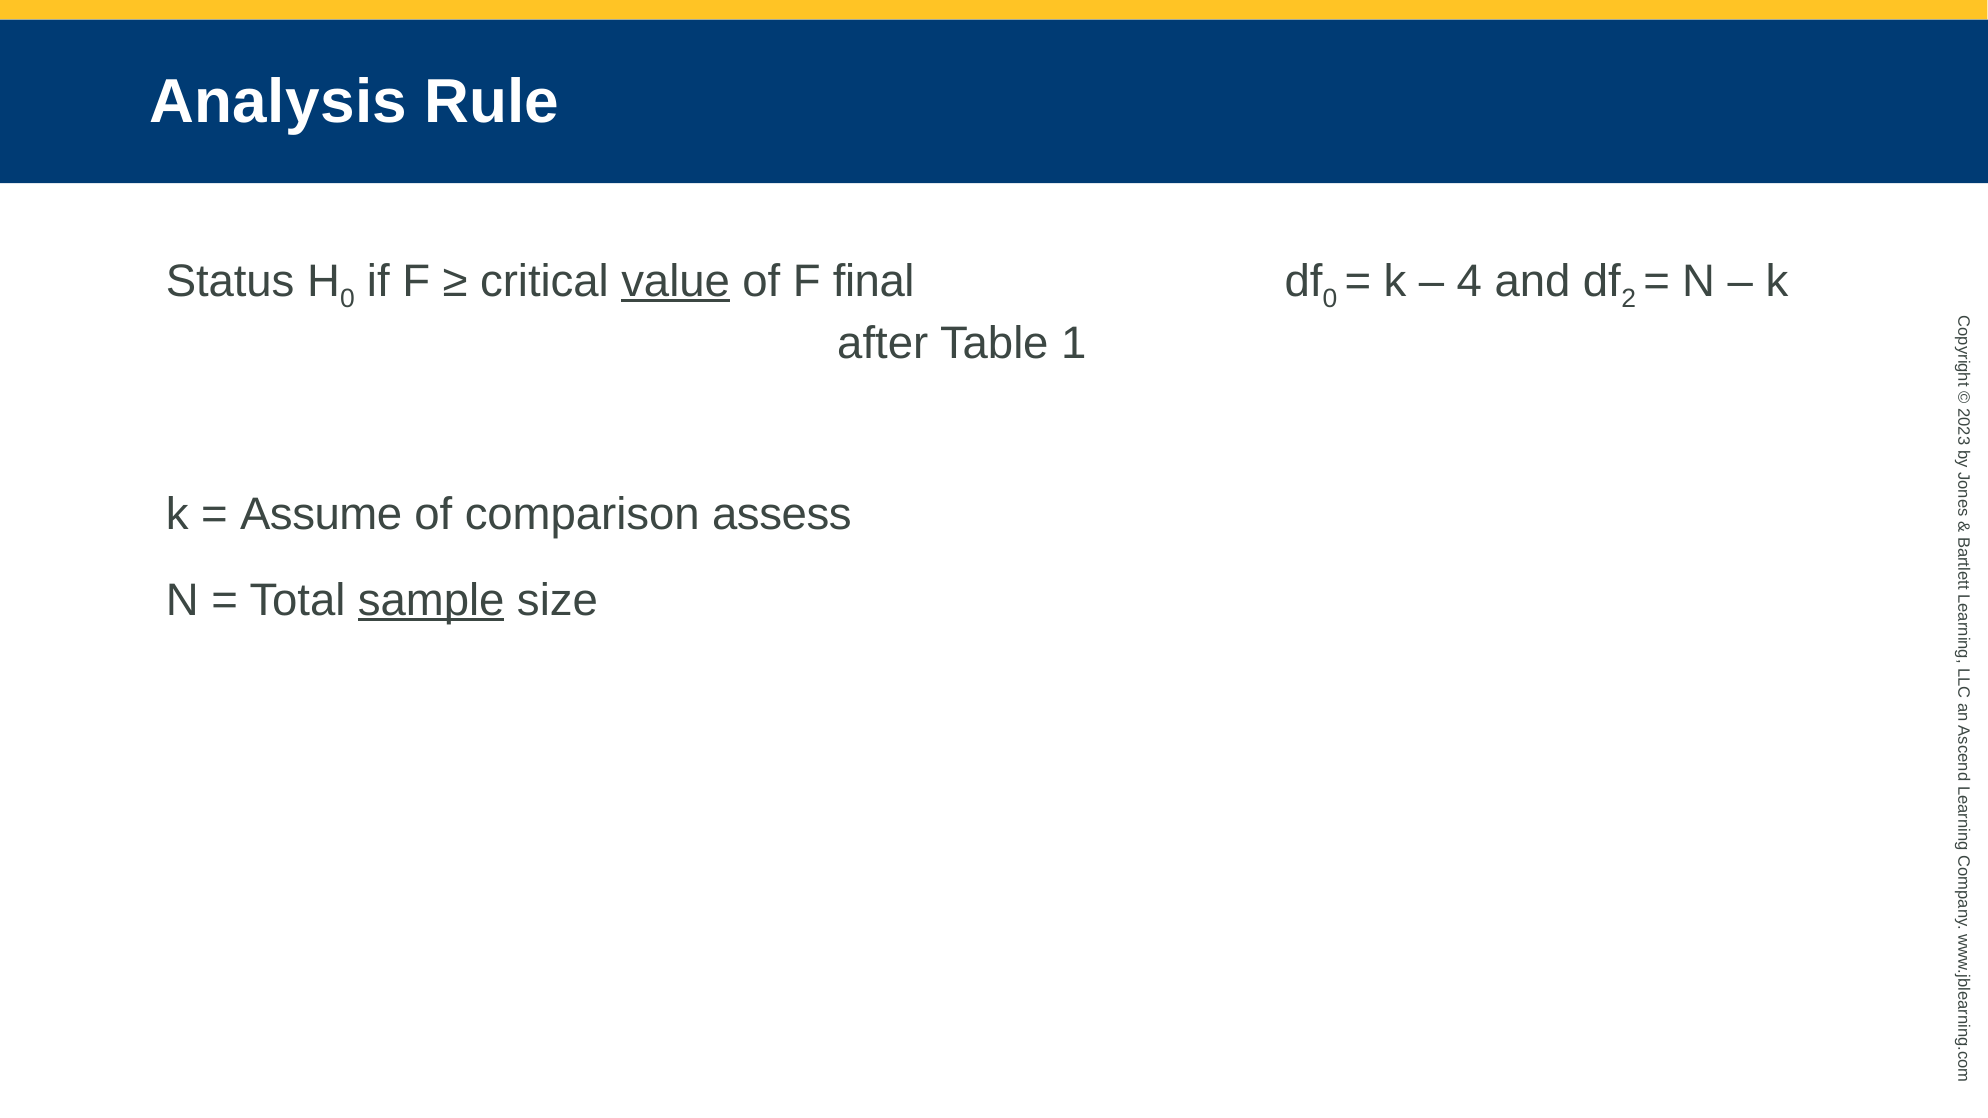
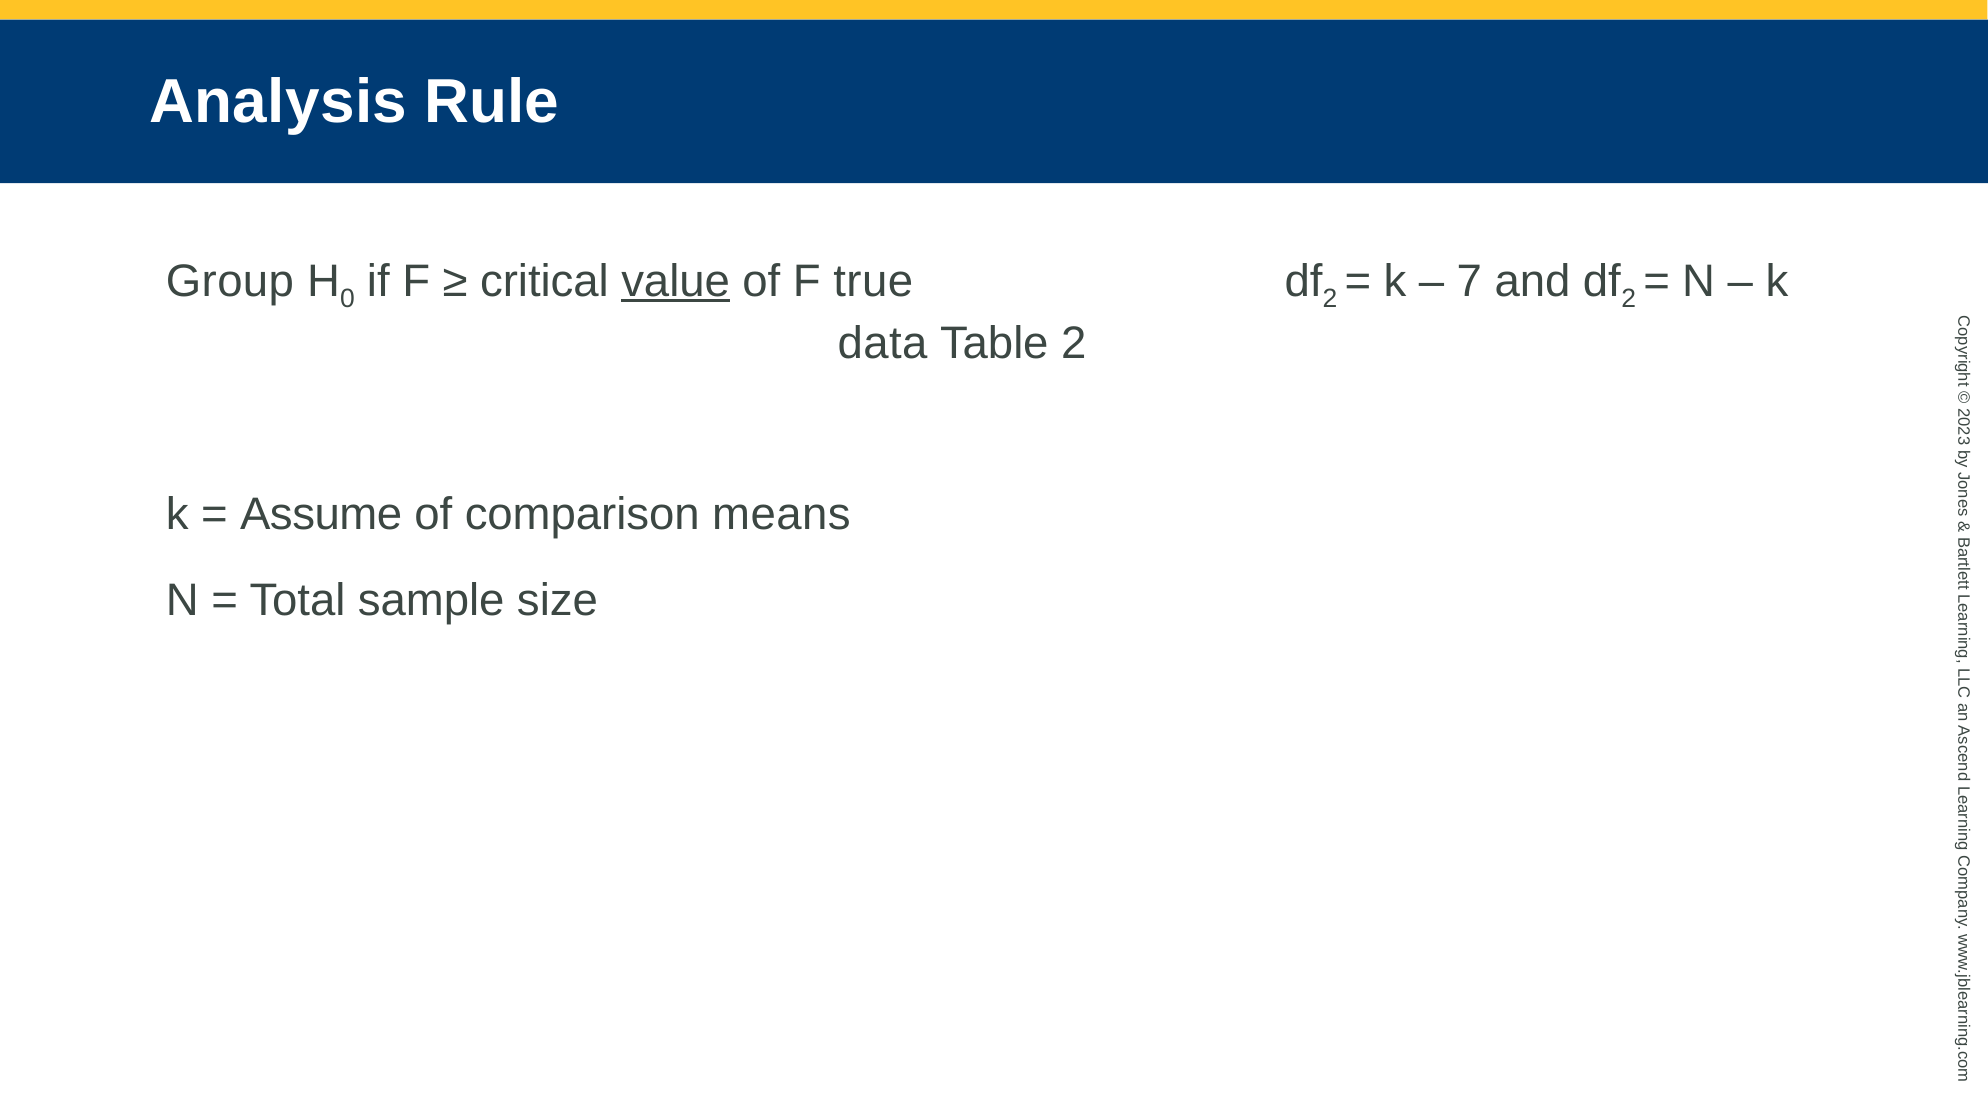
Status: Status -> Group (230, 281)
final: final -> true (873, 281)
0: 0 -> 2 (1330, 299)
4: 4 -> 7 (1469, 281)
after: after -> data (883, 343)
Table 1: 1 -> 2 (1074, 343)
assess: assess -> means (781, 515)
sample underline: present -> none (431, 600)
